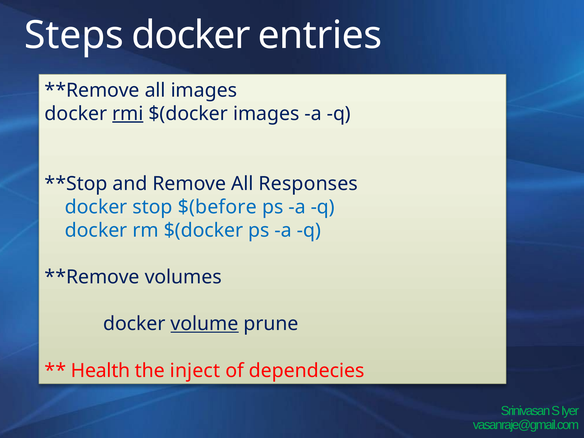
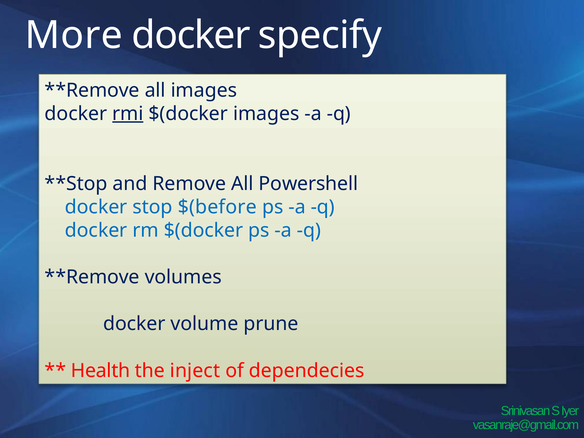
Steps: Steps -> More (74, 35)
entries: entries -> specify (320, 35)
Responses: Responses -> Powershell (308, 184)
volume underline: present -> none (205, 324)
